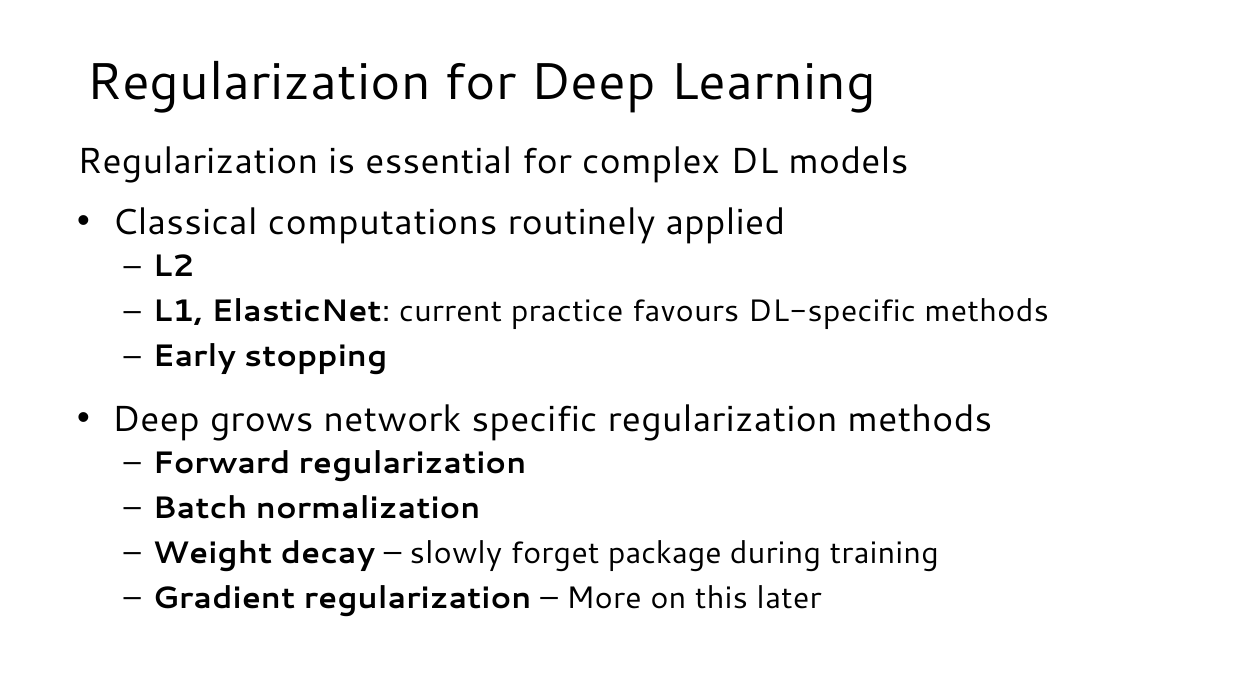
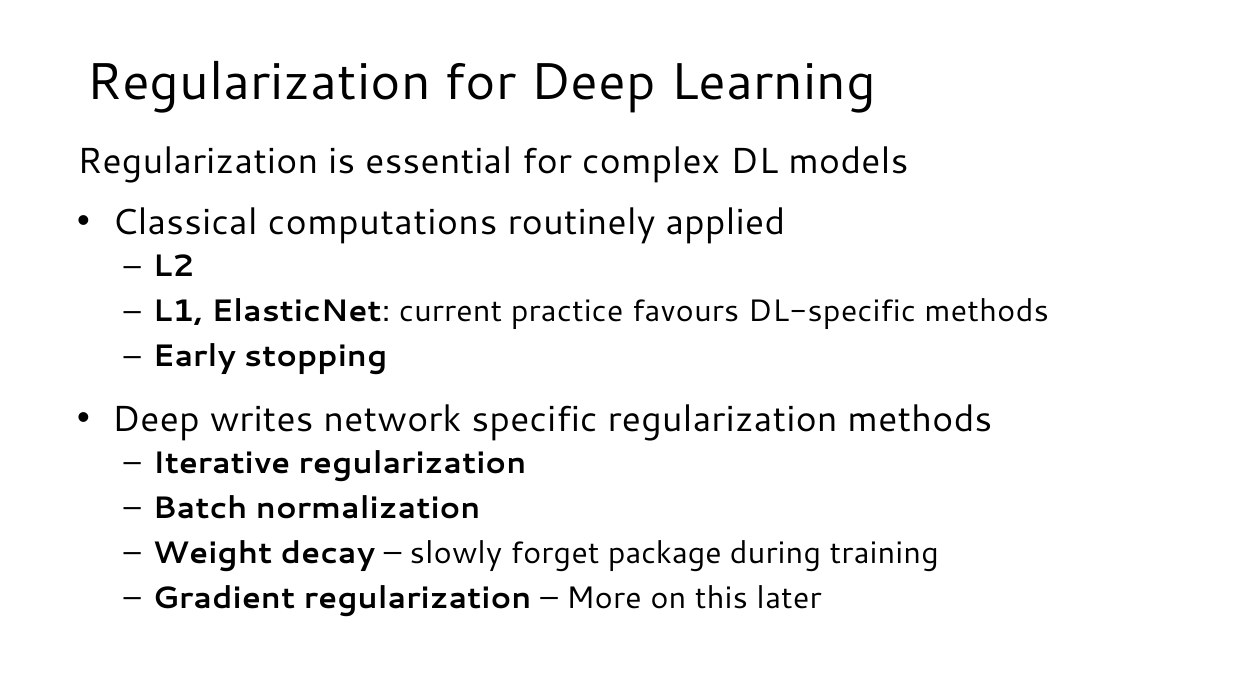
grows: grows -> writes (262, 419)
Forward: Forward -> Iterative (221, 463)
